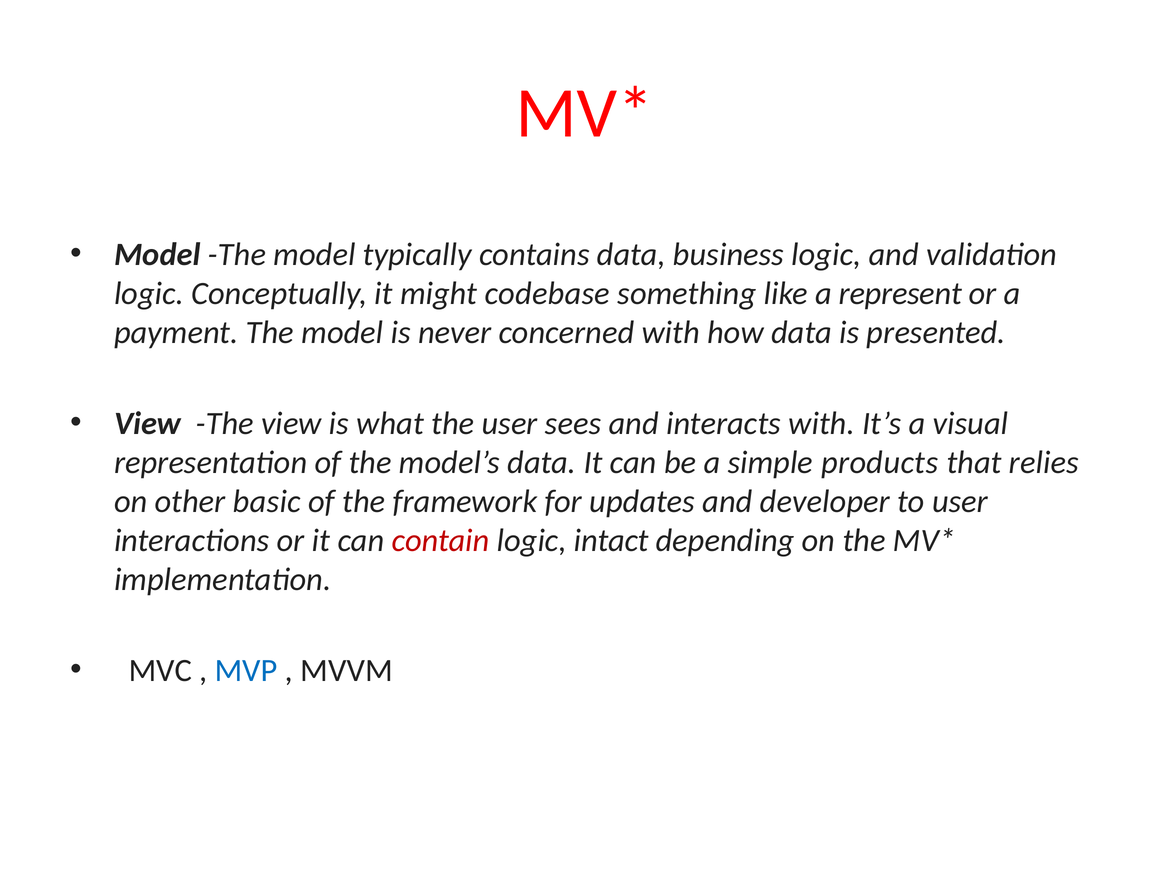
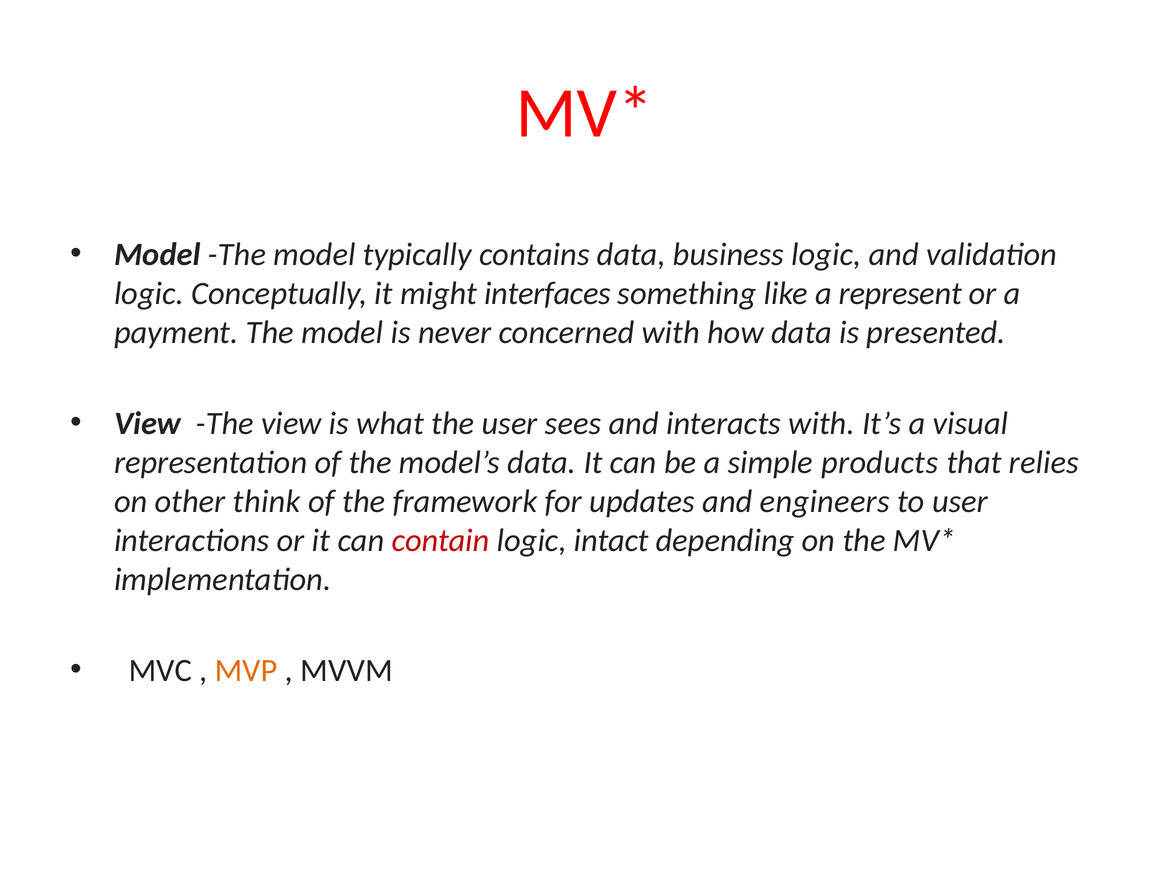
codebase: codebase -> interfaces (547, 293)
basic: basic -> think (267, 501)
developer: developer -> engineers (825, 501)
MVP colour: blue -> orange (246, 670)
